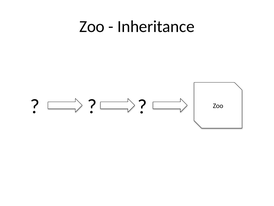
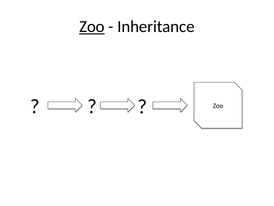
Zoo underline: none -> present (92, 27)
